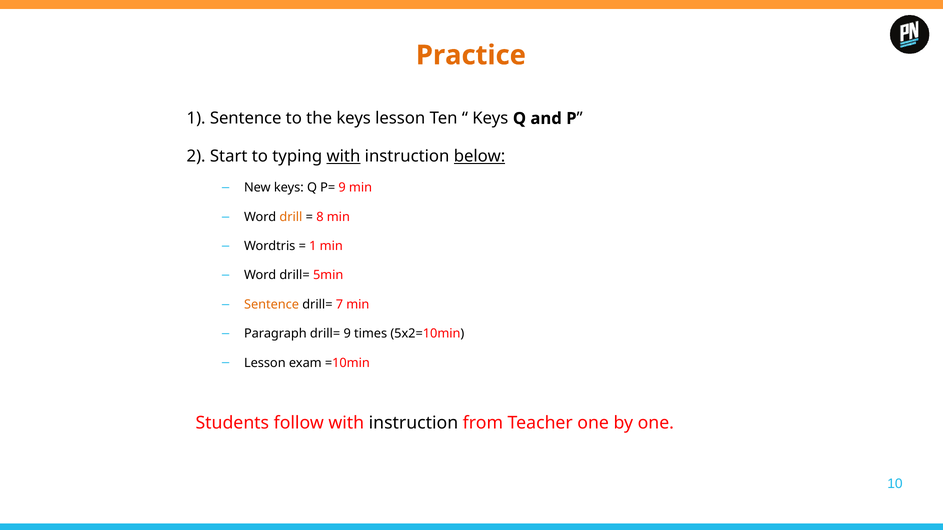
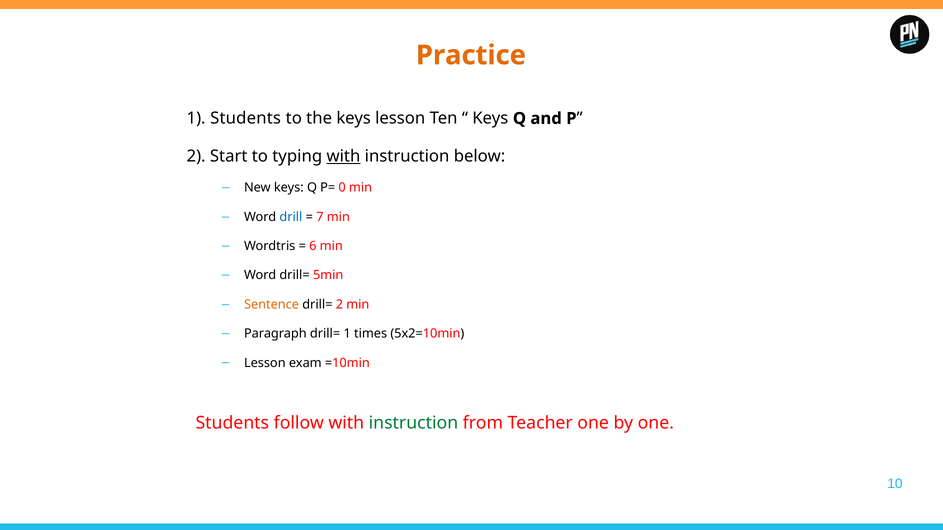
1 Sentence: Sentence -> Students (246, 119)
below underline: present -> none (480, 157)
P= 9: 9 -> 0 (342, 188)
drill colour: orange -> blue (291, 217)
8: 8 -> 7 (320, 217)
1: 1 -> 6 (313, 246)
drill= 7: 7 -> 2 (339, 305)
drill= 9: 9 -> 1 (347, 334)
instruction colour: black -> green (413, 423)
